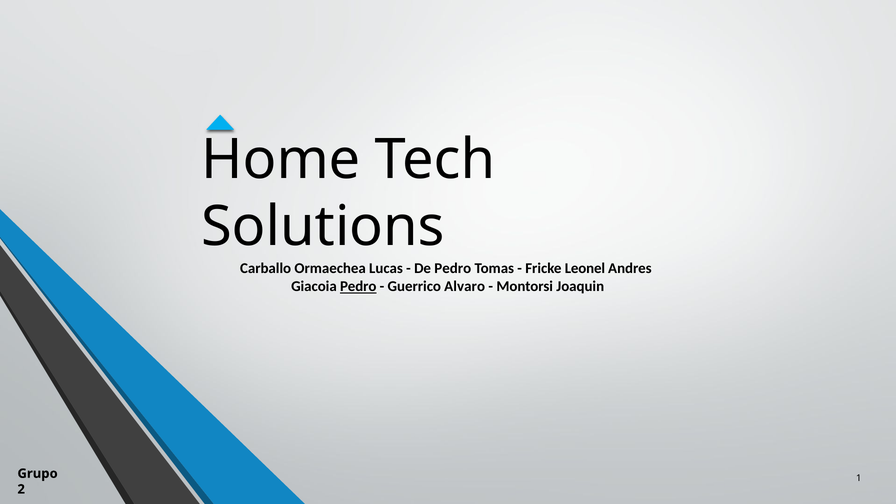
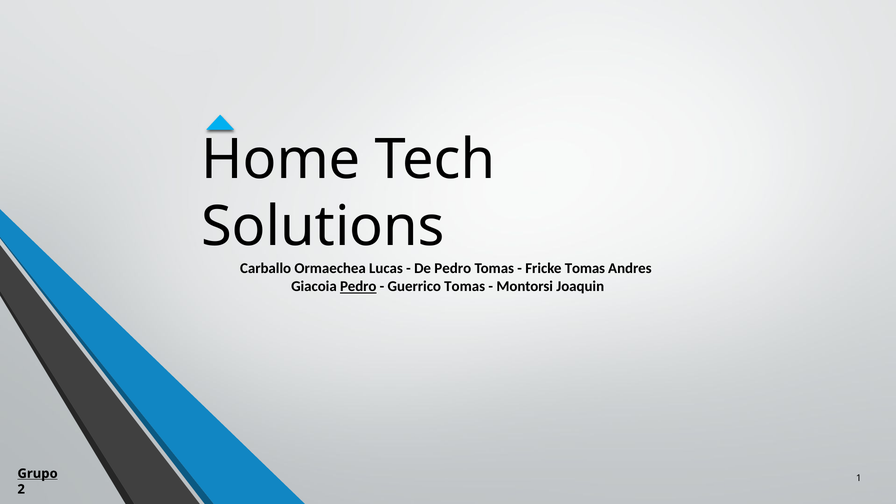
Fricke Leonel: Leonel -> Tomas (585, 268)
Guerrico Alvaro: Alvaro -> Tomas (465, 286)
Grupo underline: none -> present (38, 474)
